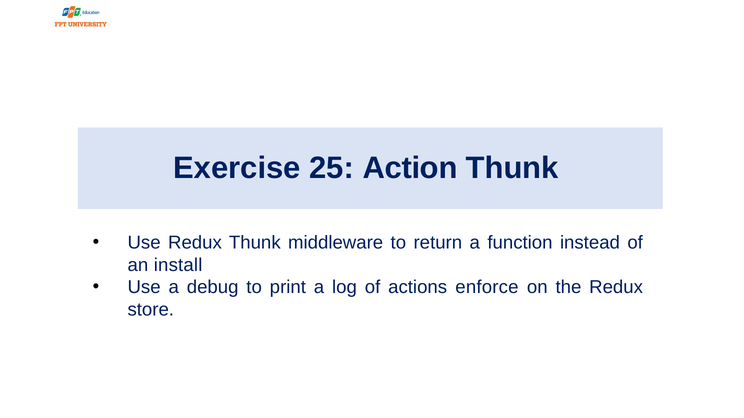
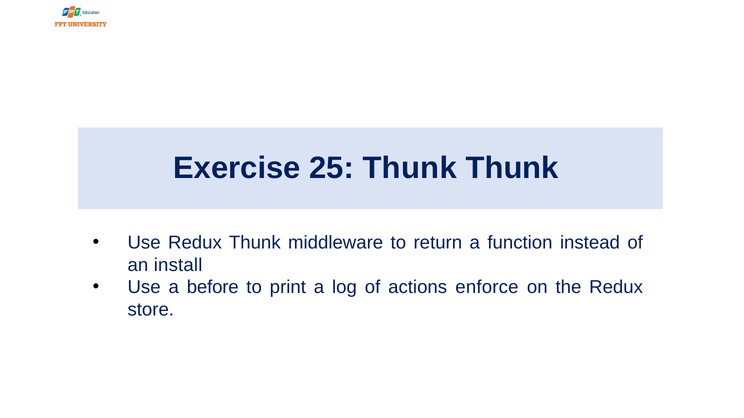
25 Action: Action -> Thunk (410, 168)
debug: debug -> before (213, 288)
